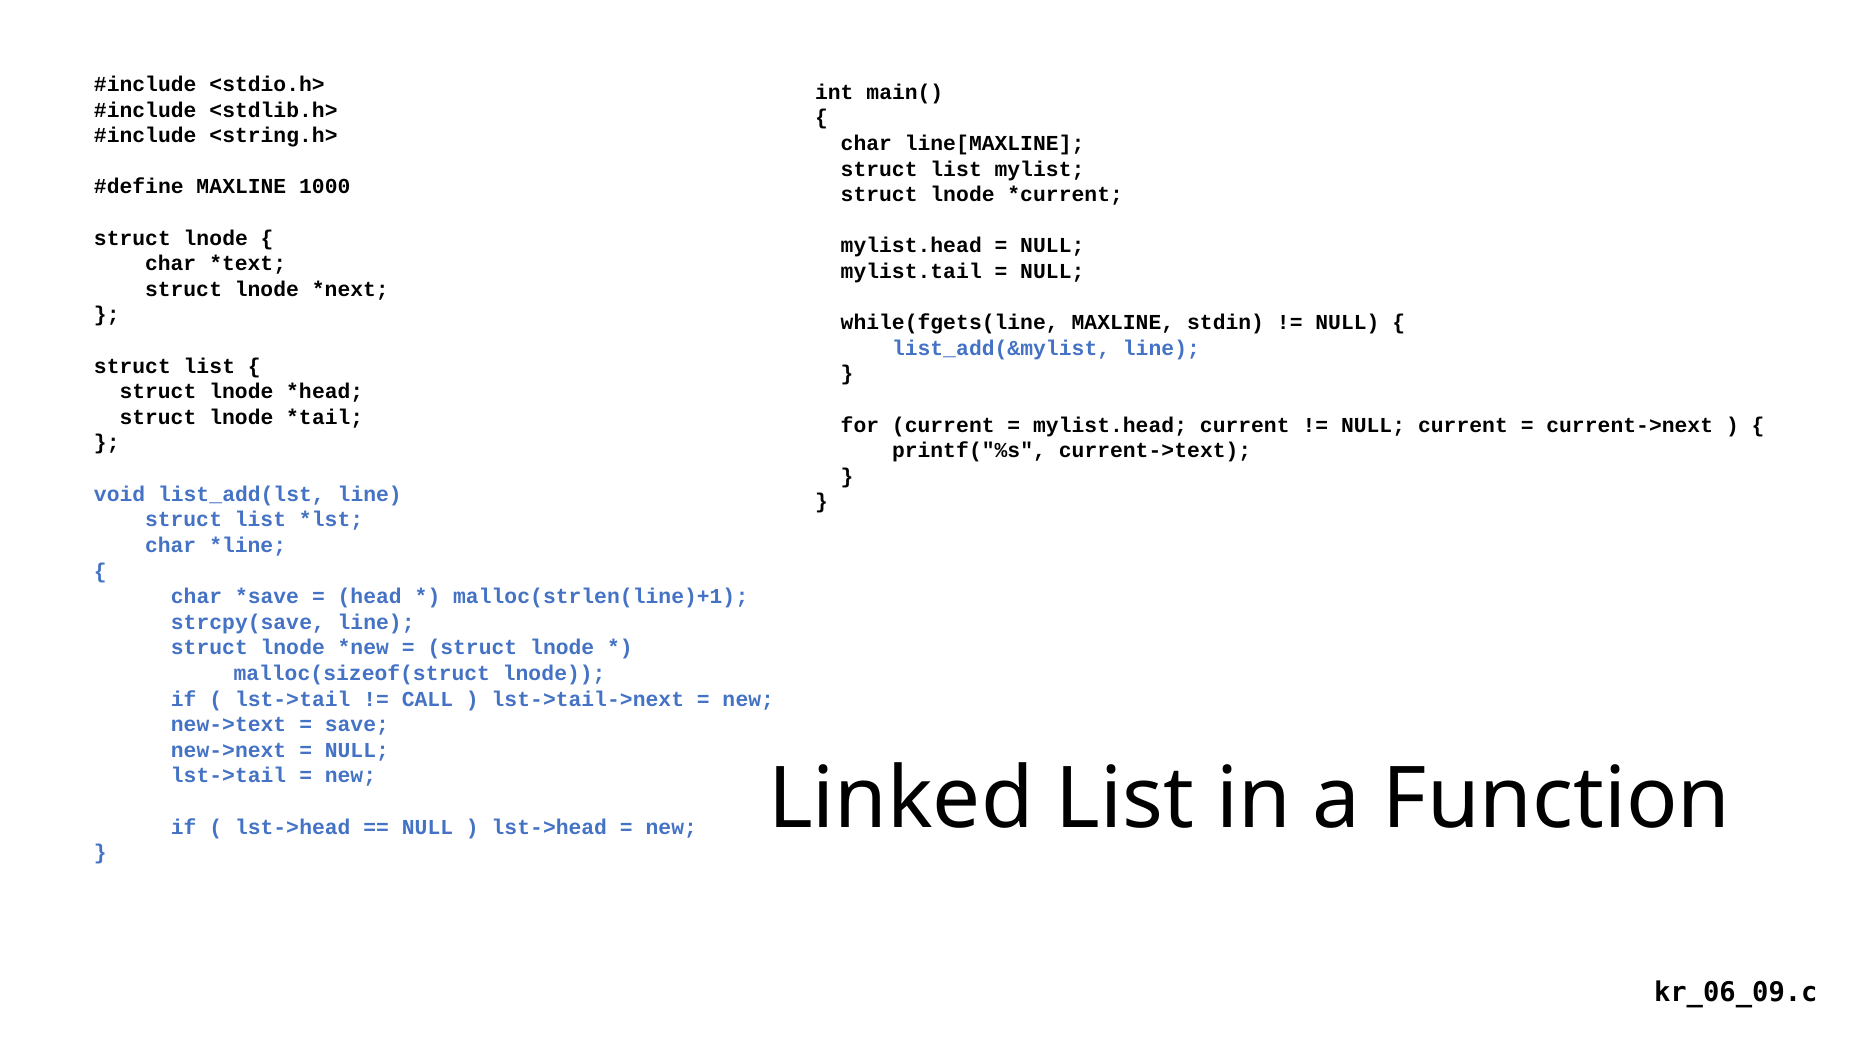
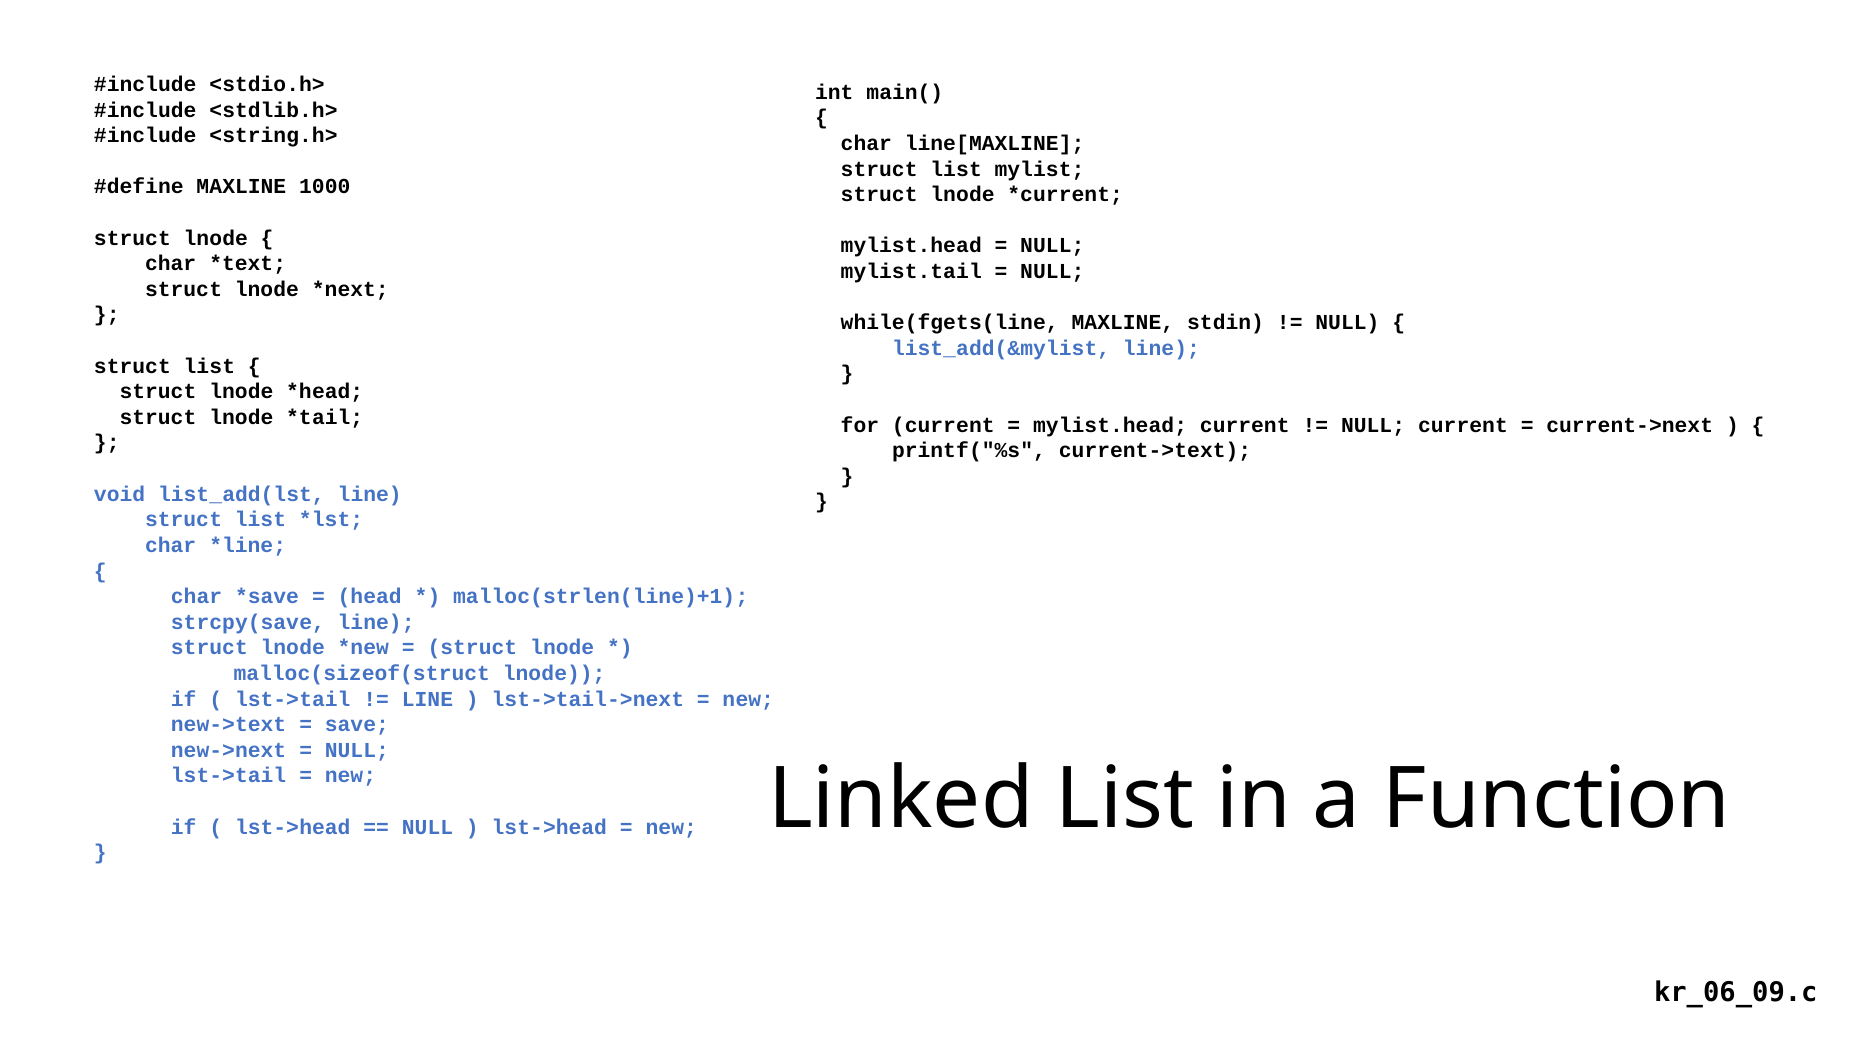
CALL: CALL -> LINE (427, 699)
